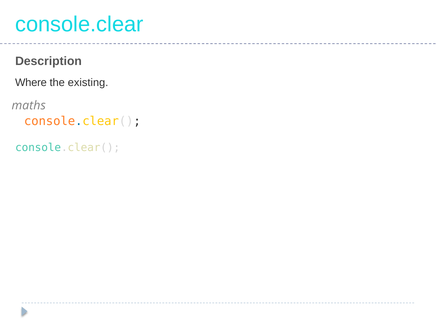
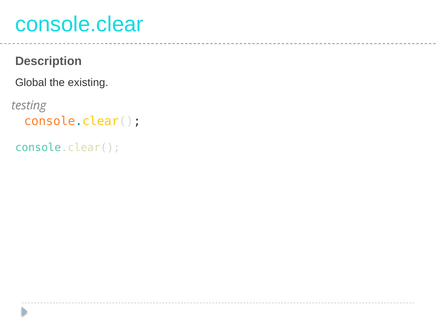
Where: Where -> Global (31, 83)
maths: maths -> testing (29, 106)
